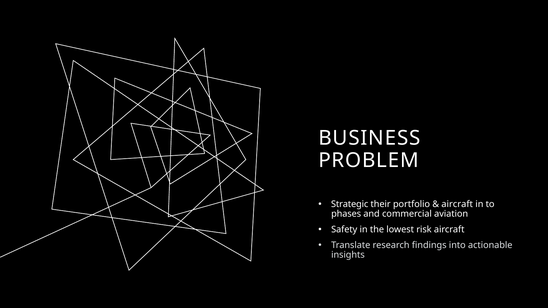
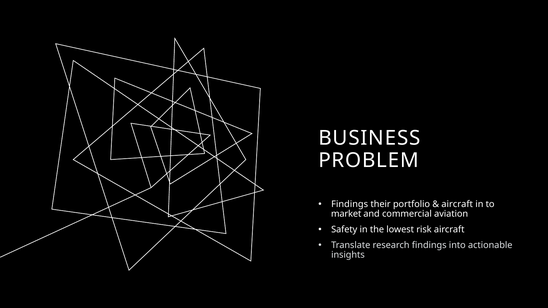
Strategic: Strategic -> Findings (350, 204)
phases: phases -> market (346, 214)
